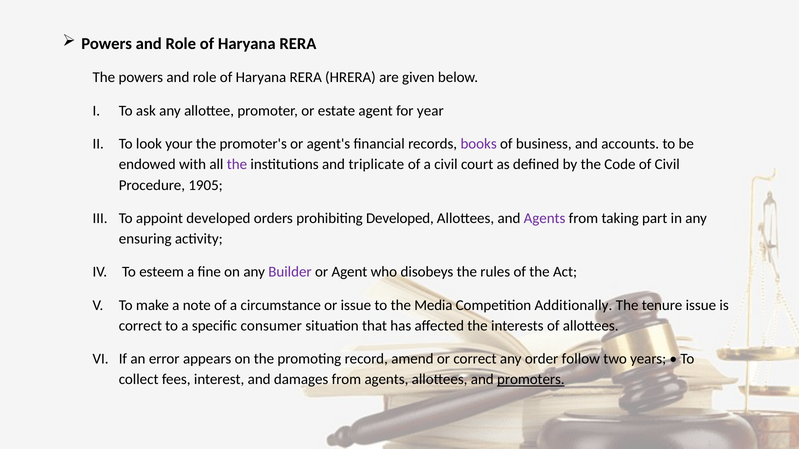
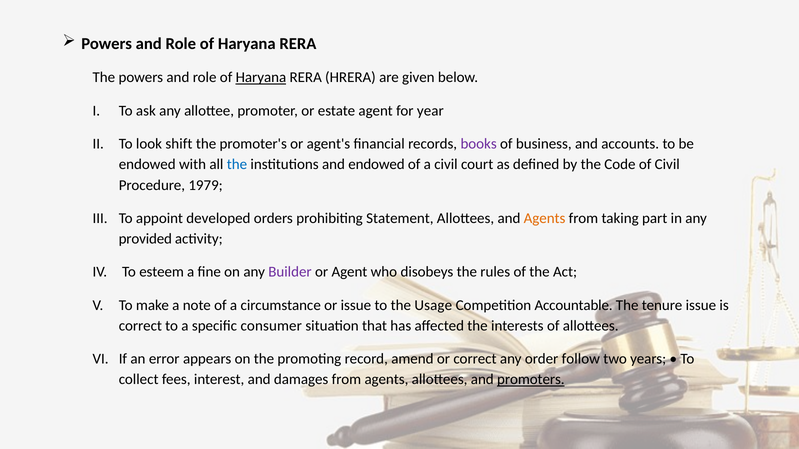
Haryana underline: none -> present (261, 78)
your: your -> shift (179, 144)
the colour: purple -> blue (237, 165)
and triplicate: triplicate -> endowed (376, 165)
1905: 1905 -> 1979 (206, 185)
prohibiting Developed: Developed -> Statement (400, 218)
Agents colour: purple -> orange (545, 218)
ensuring: ensuring -> provided (145, 239)
Media: Media -> Usage (433, 305)
Additionally: Additionally -> Accountable (574, 305)
